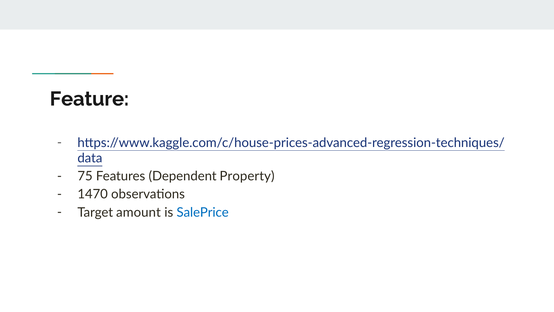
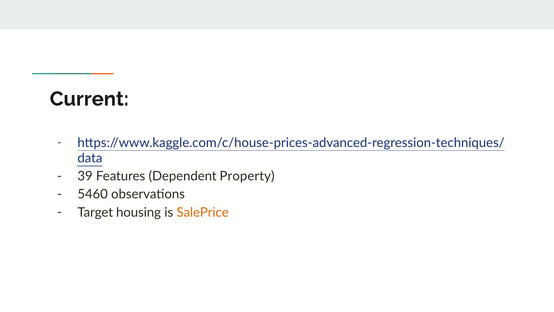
Feature: Feature -> Current (89, 99)
75: 75 -> 39 (85, 176)
1470: 1470 -> 5460 (93, 194)
amount: amount -> housing (139, 212)
SalePrice colour: blue -> orange (203, 212)
